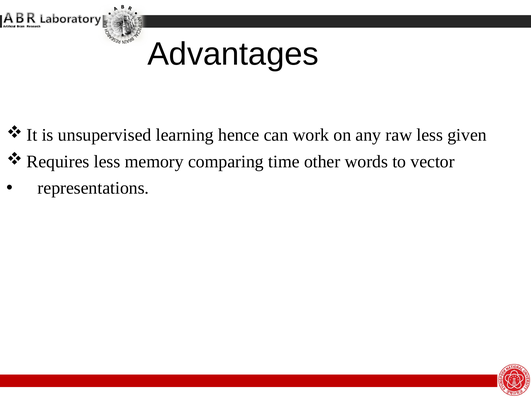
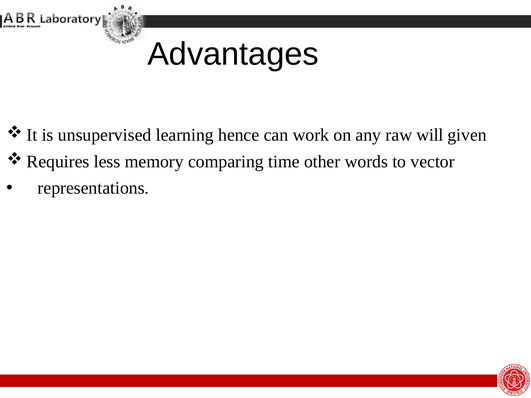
raw less: less -> will (430, 135)
